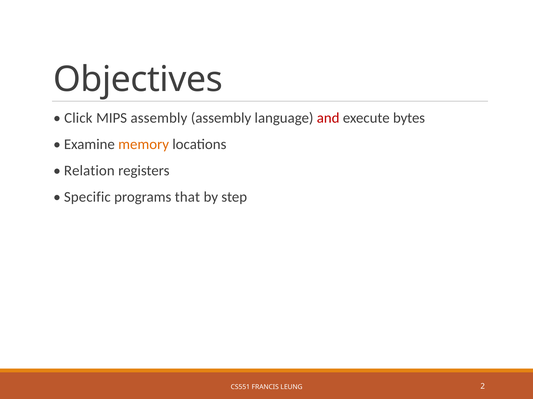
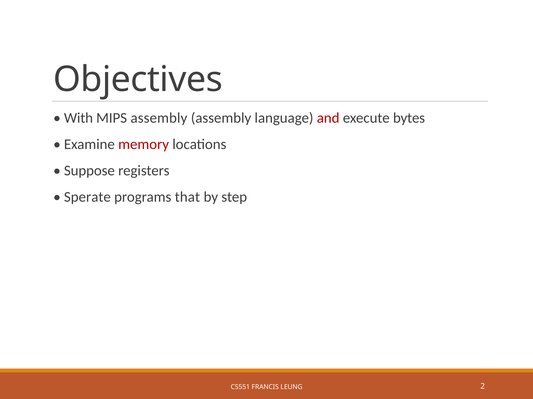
Click: Click -> With (78, 118)
memory colour: orange -> red (144, 145)
Relation: Relation -> Suppose (89, 171)
Specific: Specific -> Sperate (87, 197)
